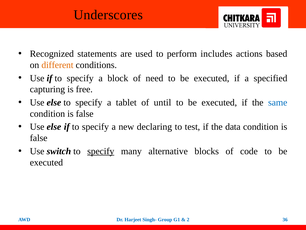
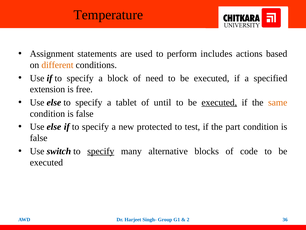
Underscores: Underscores -> Temperature (108, 15)
Recognized: Recognized -> Assignment (52, 54)
capturing: capturing -> extension (47, 89)
executed underline: none -> present (219, 102)
same colour: blue -> orange (278, 102)
declaring: declaring -> protected (154, 127)
data: data -> part (233, 127)
